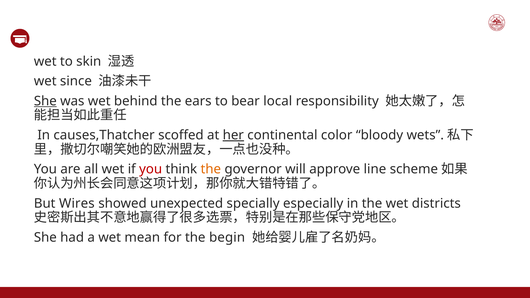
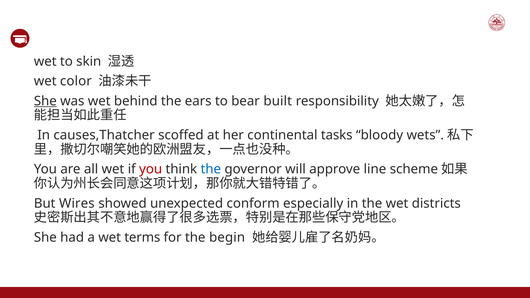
since: since -> color (76, 81)
local: local -> built (278, 101)
her underline: present -> none (233, 135)
color: color -> tasks (337, 135)
the colour: orange -> blue (211, 169)
specially: specially -> conform (253, 203)
mean: mean -> terms (142, 238)
